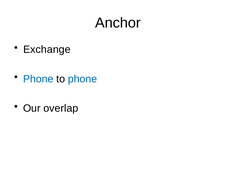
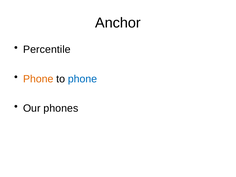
Exchange: Exchange -> Percentile (47, 50)
Phone colour: blue -> orange (38, 79)
overlap: overlap -> phones (61, 108)
